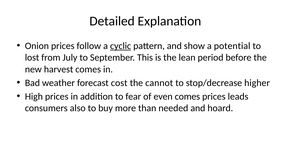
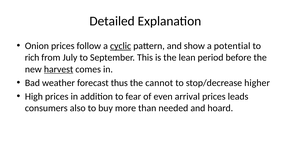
lost: lost -> rich (32, 57)
harvest underline: none -> present (59, 69)
cost: cost -> thus (119, 83)
even comes: comes -> arrival (187, 96)
